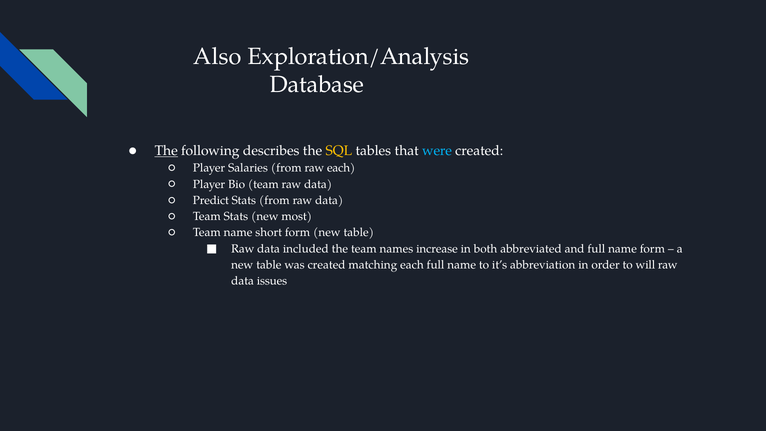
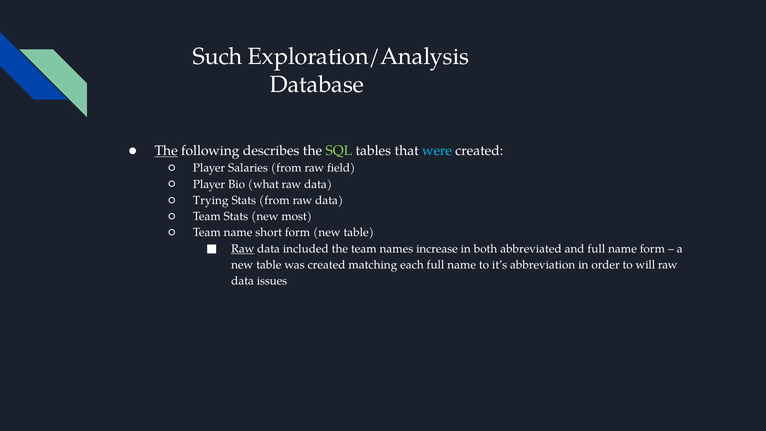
Also: Also -> Such (218, 56)
SQL colour: yellow -> light green (339, 151)
raw each: each -> field (341, 168)
Bio team: team -> what (263, 184)
Predict: Predict -> Trying (211, 200)
Raw underline: none -> present (243, 249)
